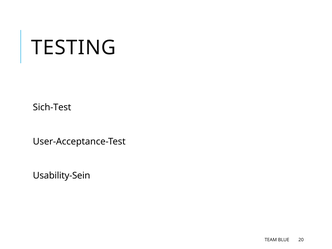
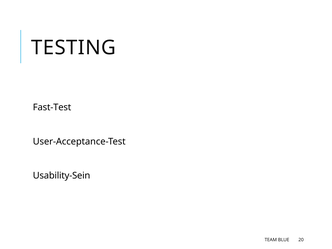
Sich-Test: Sich-Test -> Fast-Test (52, 107)
